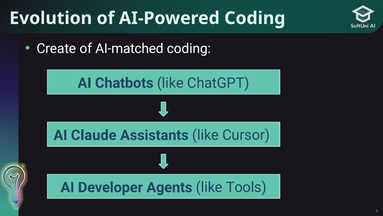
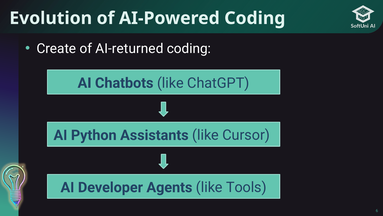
AI-matched: AI-matched -> AI-returned (129, 49)
Claude: Claude -> Python (94, 135)
